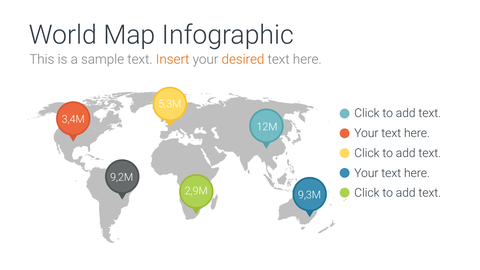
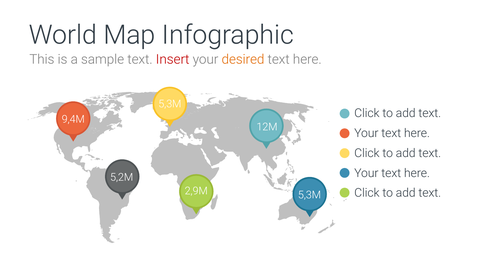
Insert colour: orange -> red (173, 59)
3,4M: 3,4M -> 9,4M (73, 119)
9,2M: 9,2M -> 5,2M (122, 177)
9,3M: 9,3M -> 5,3M (310, 195)
